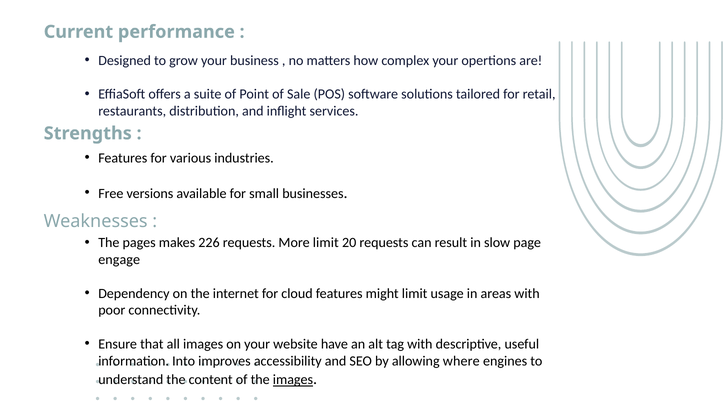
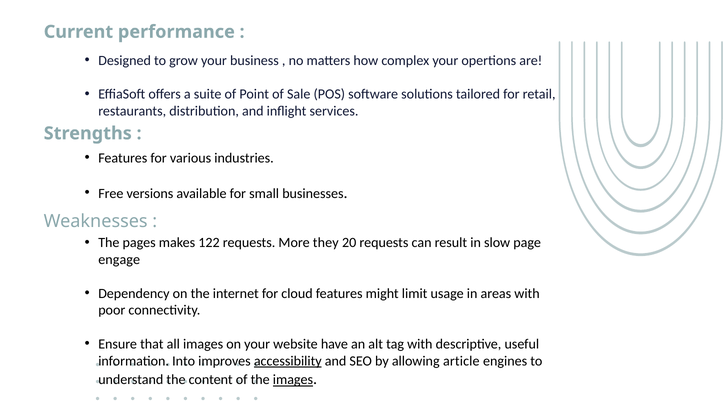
226: 226 -> 122 (209, 243)
More limit: limit -> they (326, 243)
accessibility underline: none -> present (288, 361)
where: where -> article (461, 361)
